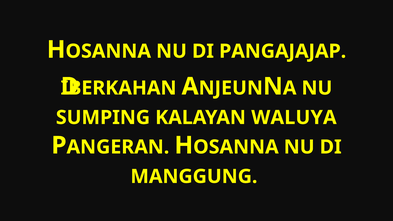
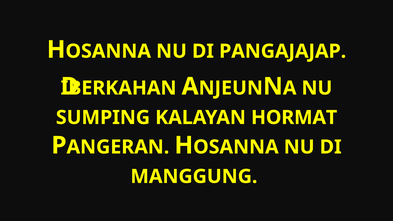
WALUYA: WALUYA -> HORMAT (294, 118)
